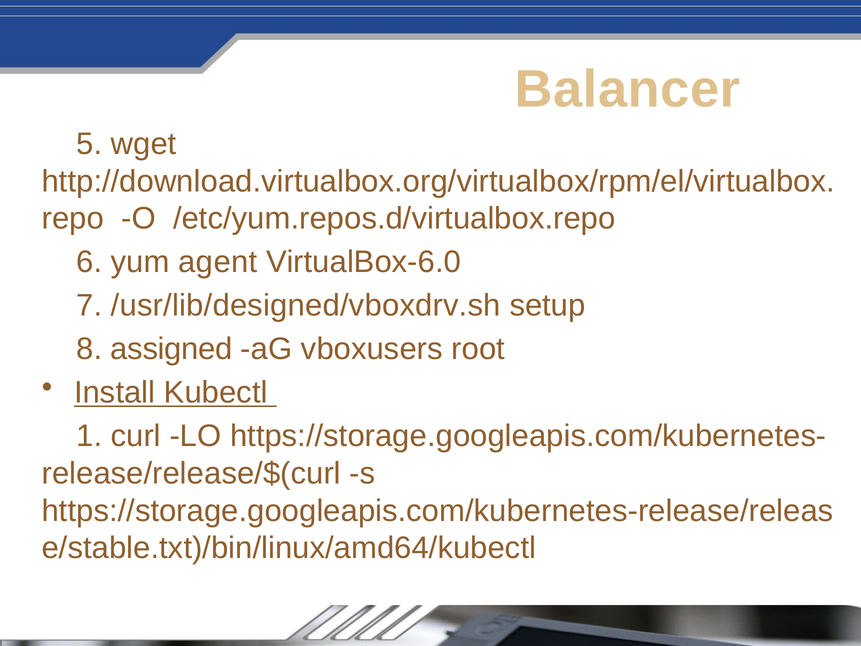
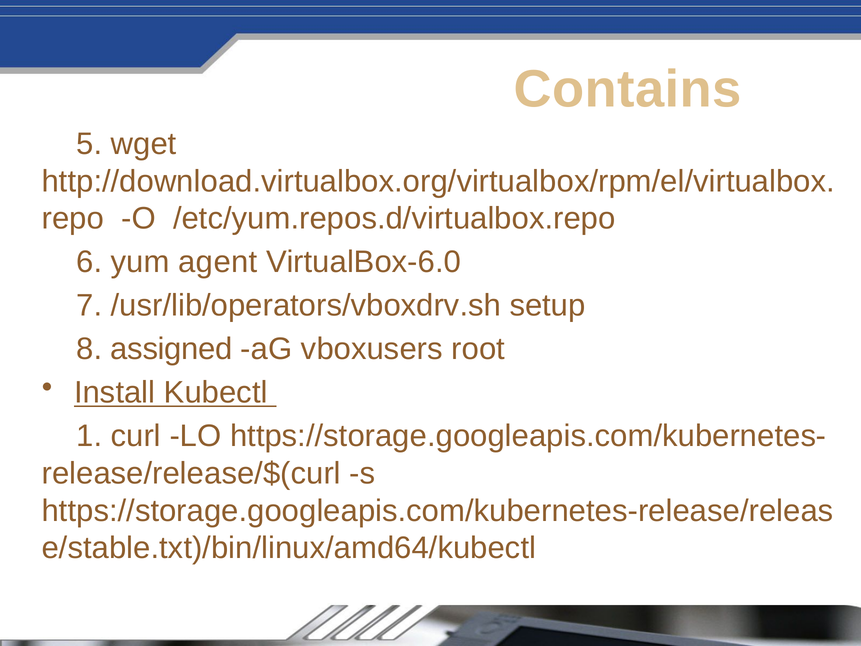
Balancer: Balancer -> Contains (628, 89)
/usr/lib/designed/vboxdrv.sh: /usr/lib/designed/vboxdrv.sh -> /usr/lib/operators/vboxdrv.sh (306, 305)
